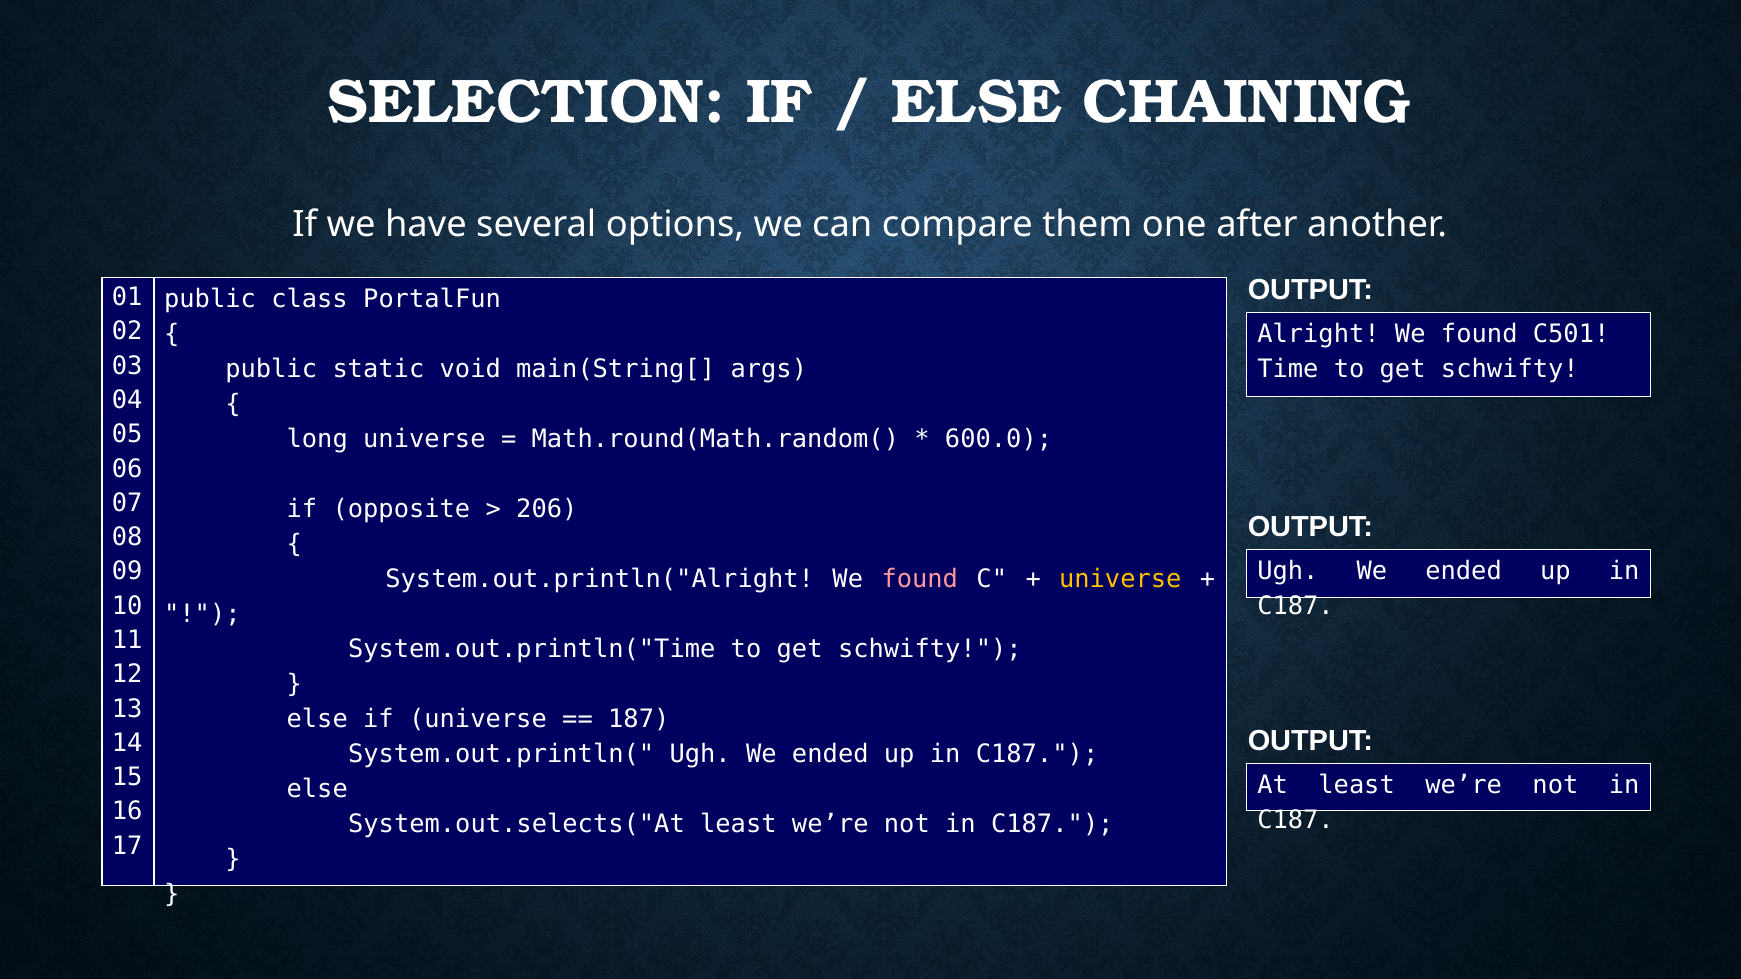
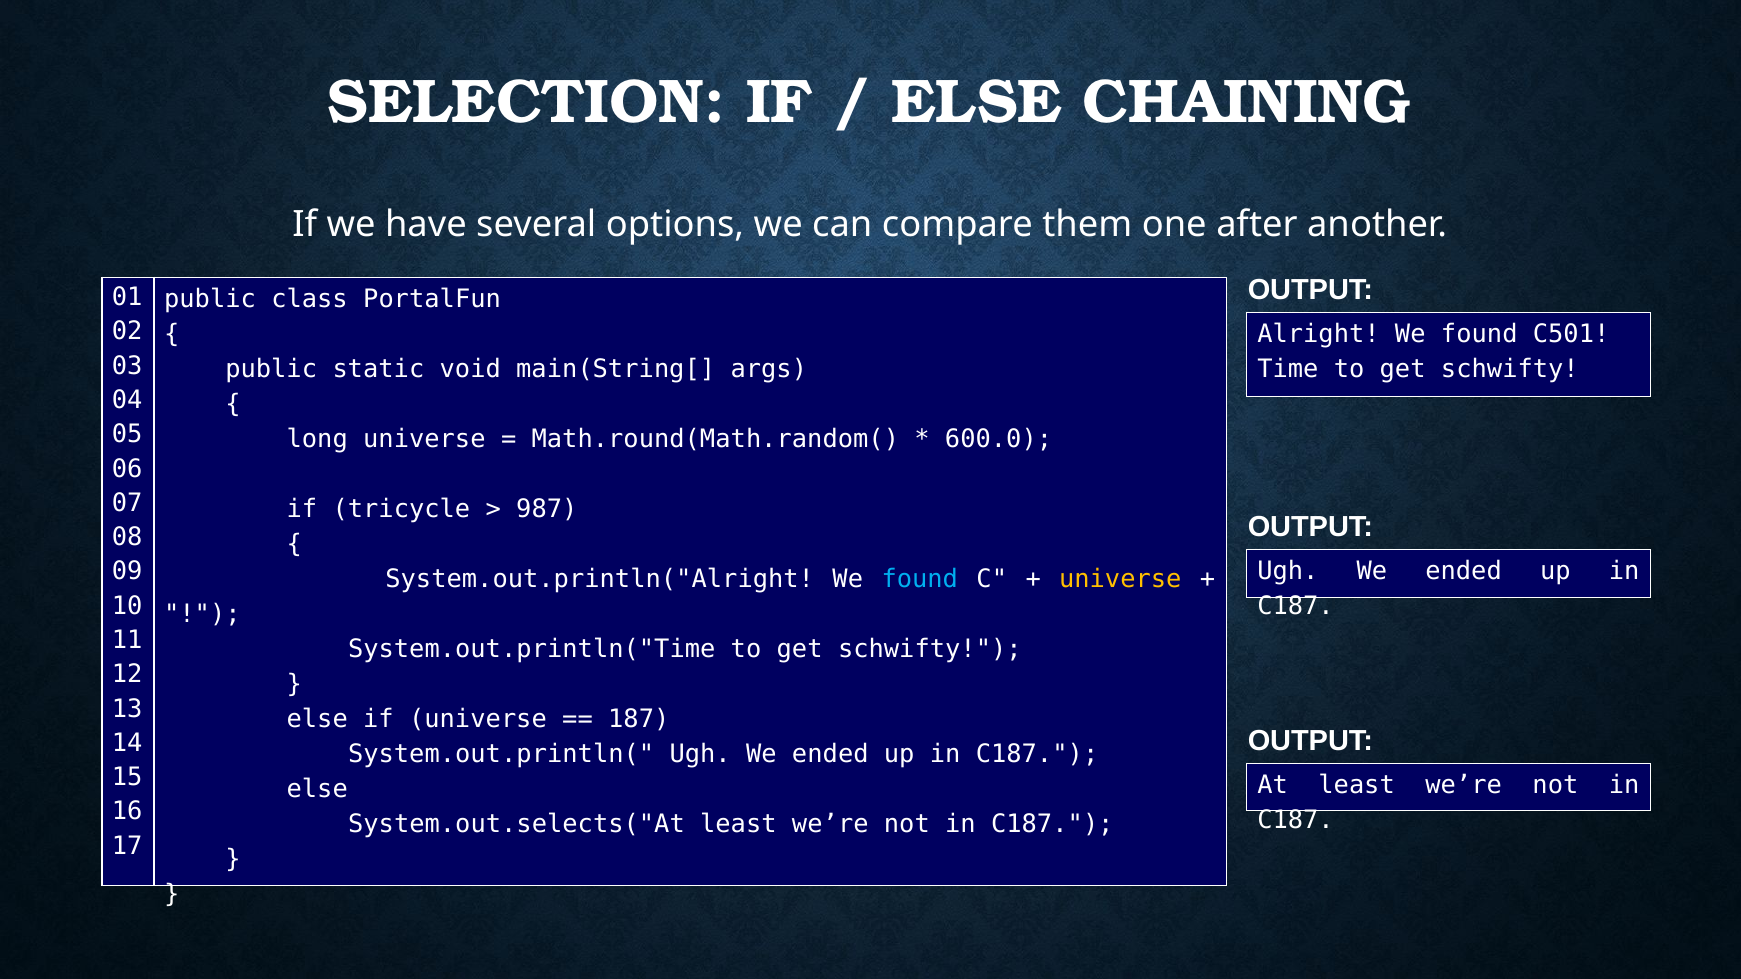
opposite: opposite -> tricycle (401, 509)
206: 206 -> 987 (547, 509)
found colour: pink -> light blue (920, 579)
